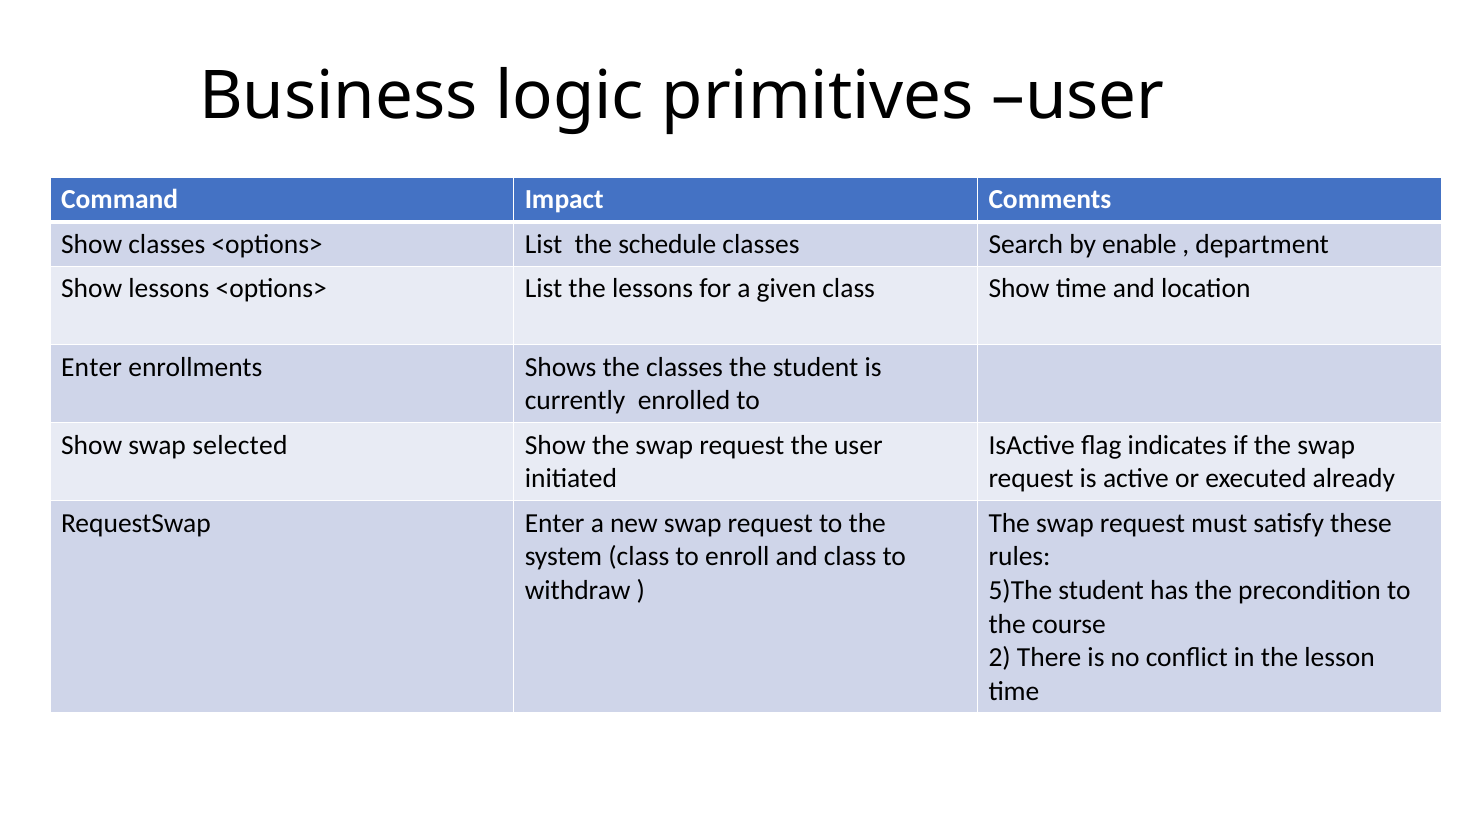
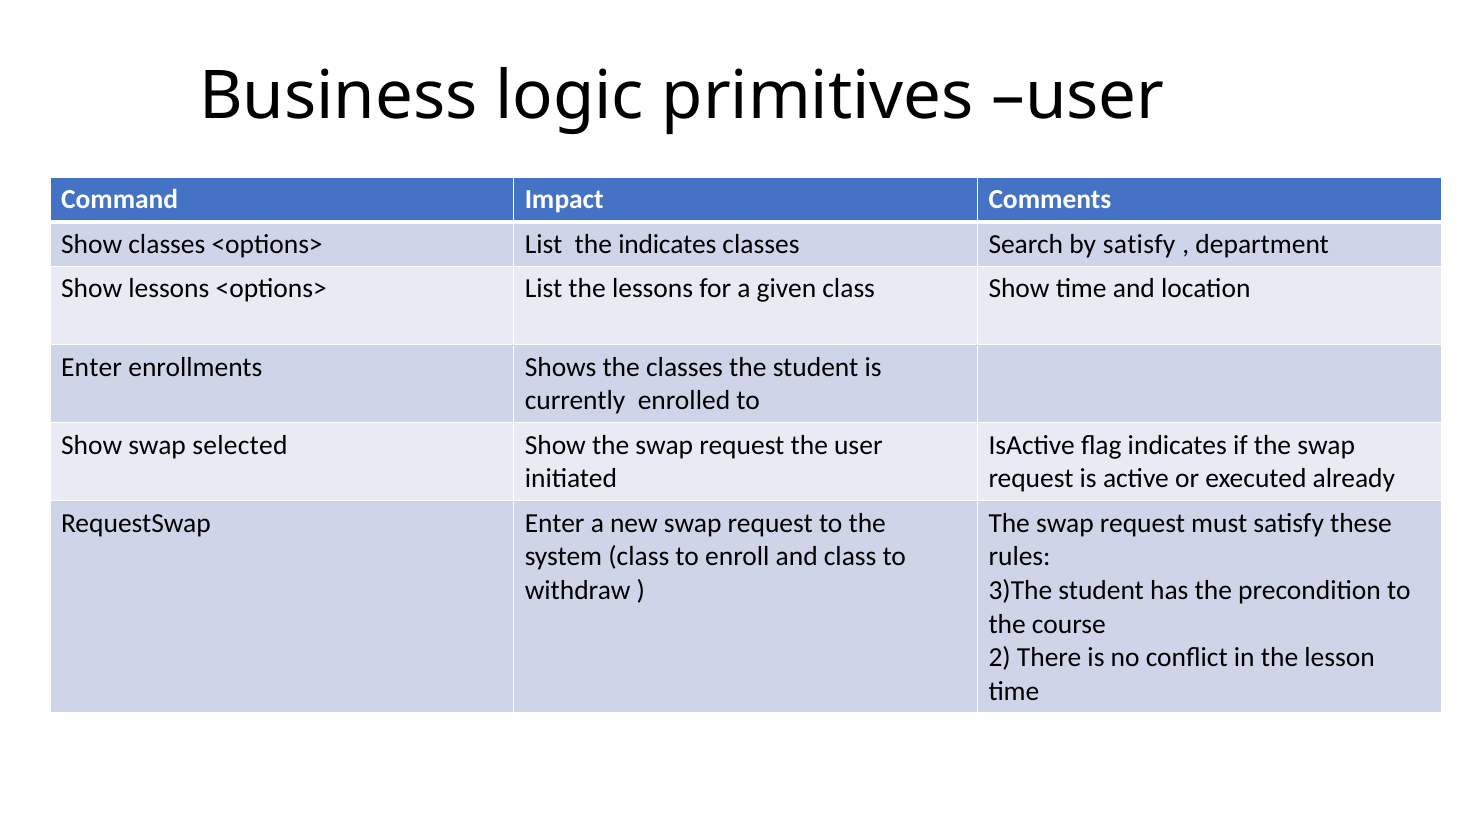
the schedule: schedule -> indicates (667, 244)
by enable: enable -> satisfy (1139, 244)
5)The: 5)The -> 3)The (1020, 591)
